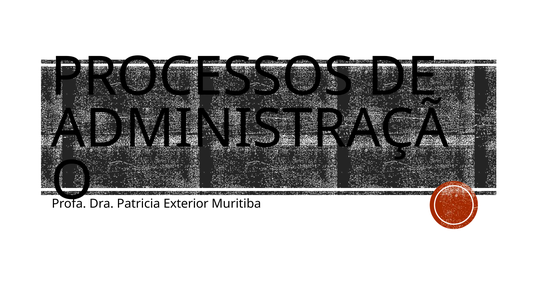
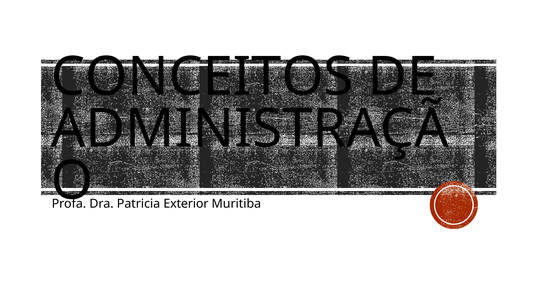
PROCESSOS: PROCESSOS -> CONCEITOS (202, 77)
